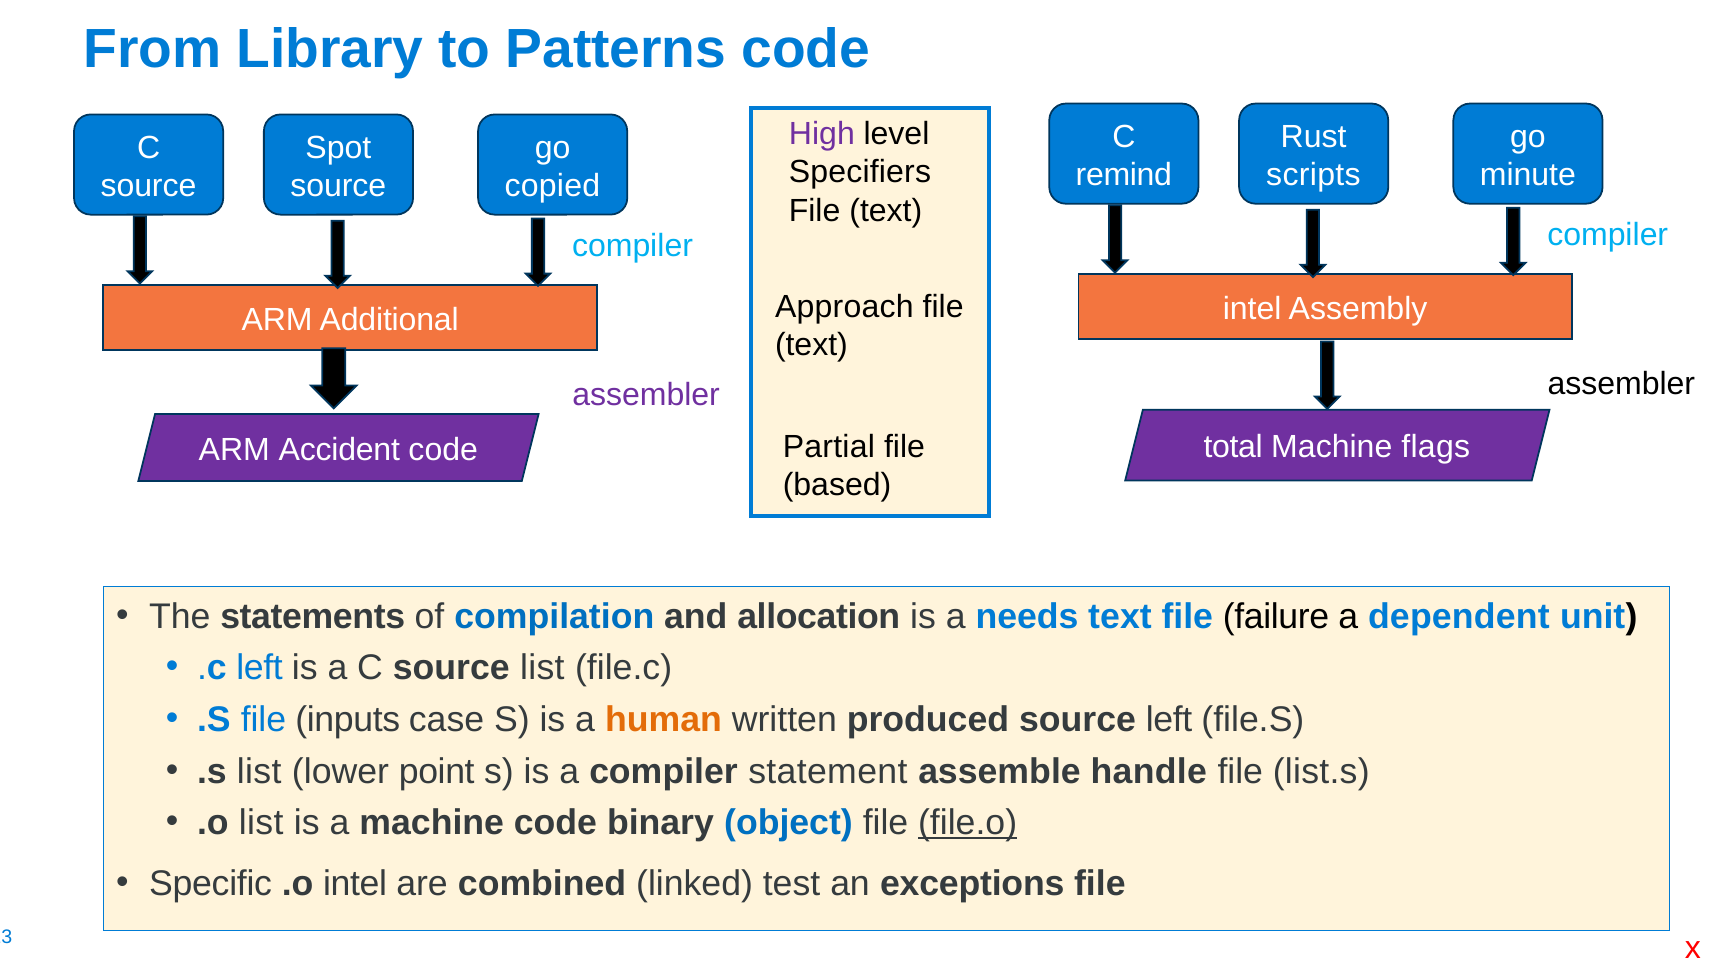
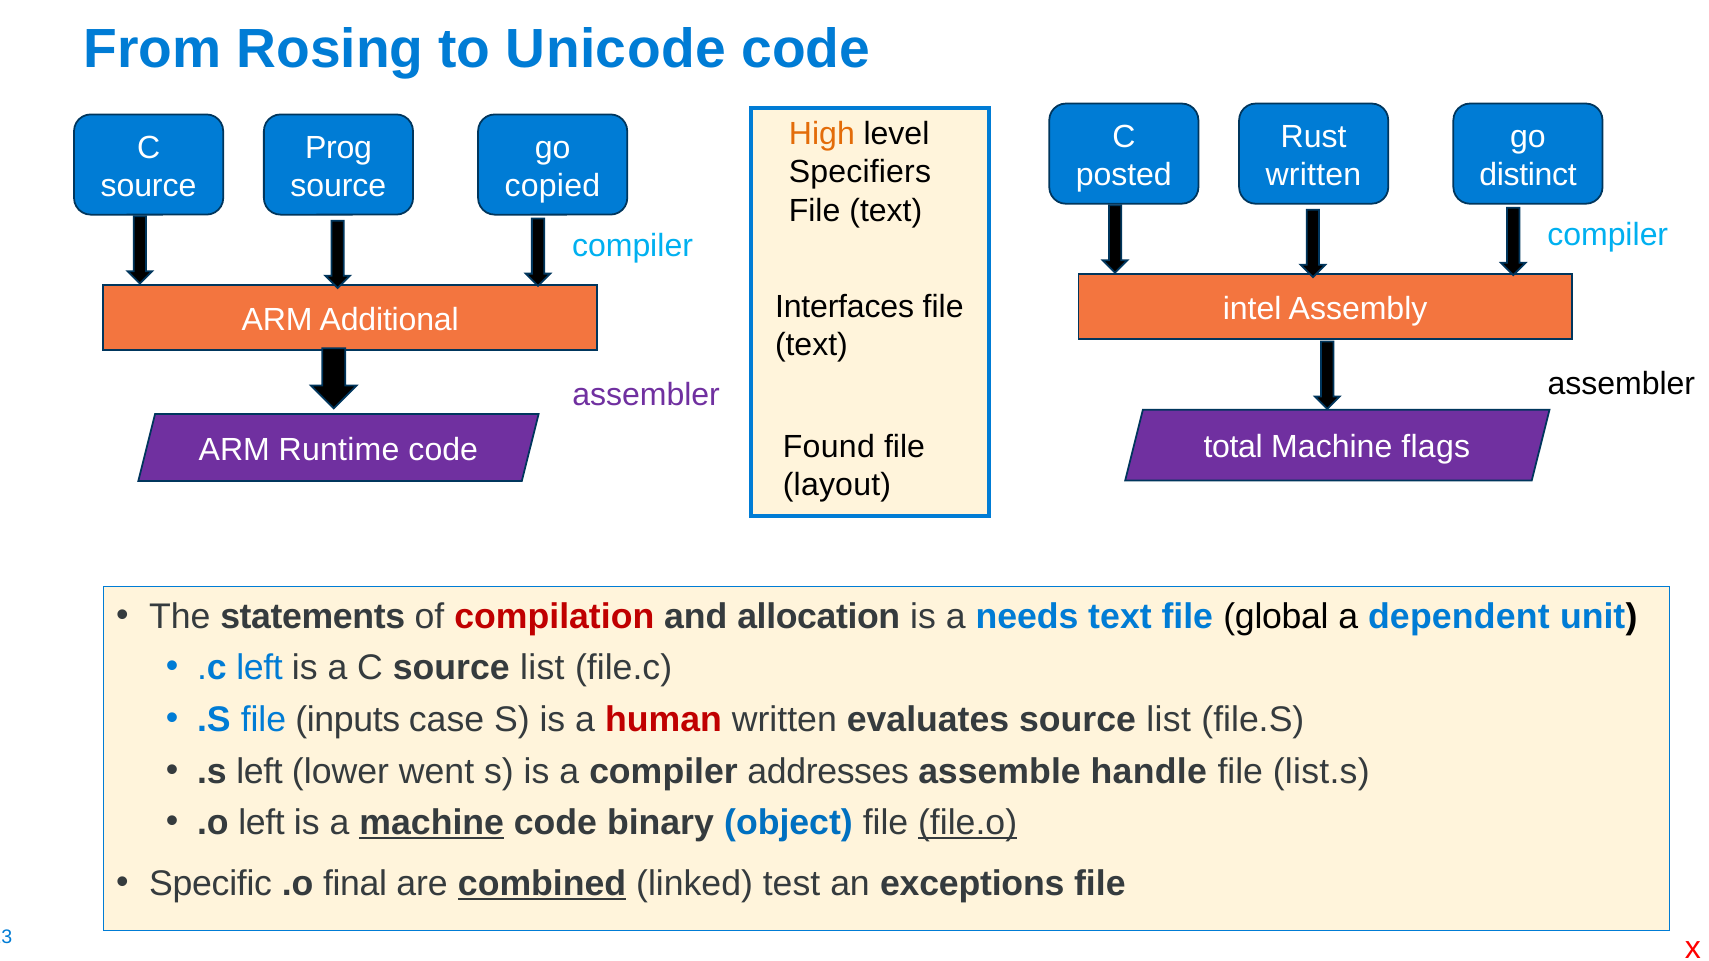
Library: Library -> Rosing (330, 50)
Patterns: Patterns -> Unicode (616, 50)
High colour: purple -> orange (822, 134)
Spot: Spot -> Prog (339, 148)
remind: remind -> posted (1124, 175)
scripts: scripts -> written (1313, 175)
minute: minute -> distinct (1528, 175)
Approach: Approach -> Interfaces (845, 307)
Partial: Partial -> Found (829, 447)
Accident: Accident -> Runtime (339, 450)
based: based -> layout (837, 486)
compilation colour: blue -> red (554, 617)
failure: failure -> global (1276, 617)
human colour: orange -> red (664, 720)
produced: produced -> evaluates (928, 720)
left: left -> list (1169, 720)
.s list: list -> left (260, 772)
point: point -> went (437, 772)
statement: statement -> addresses (828, 772)
.o list: list -> left (261, 823)
machine underline: none -> present (432, 823)
.o intel: intel -> final (355, 884)
combined underline: none -> present (542, 884)
